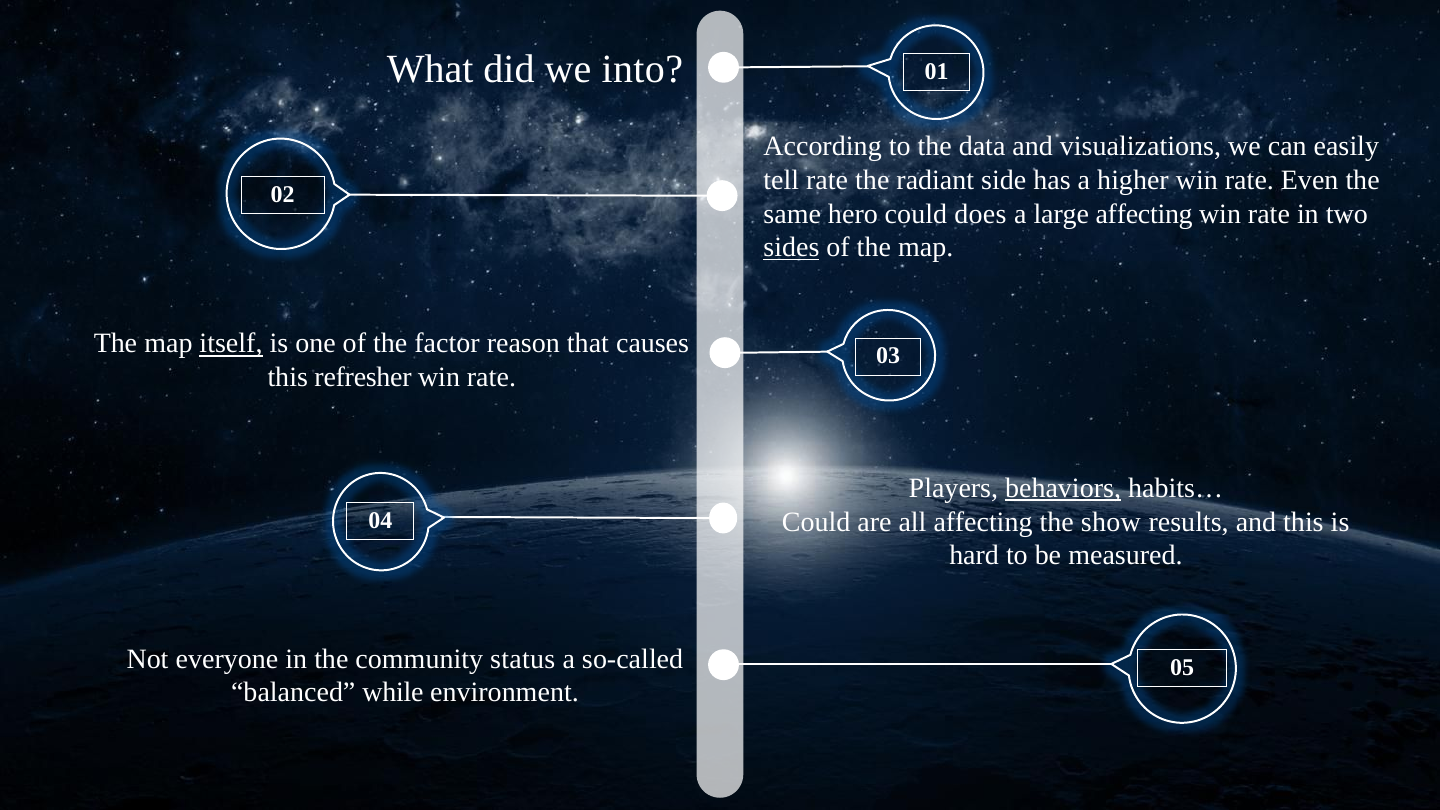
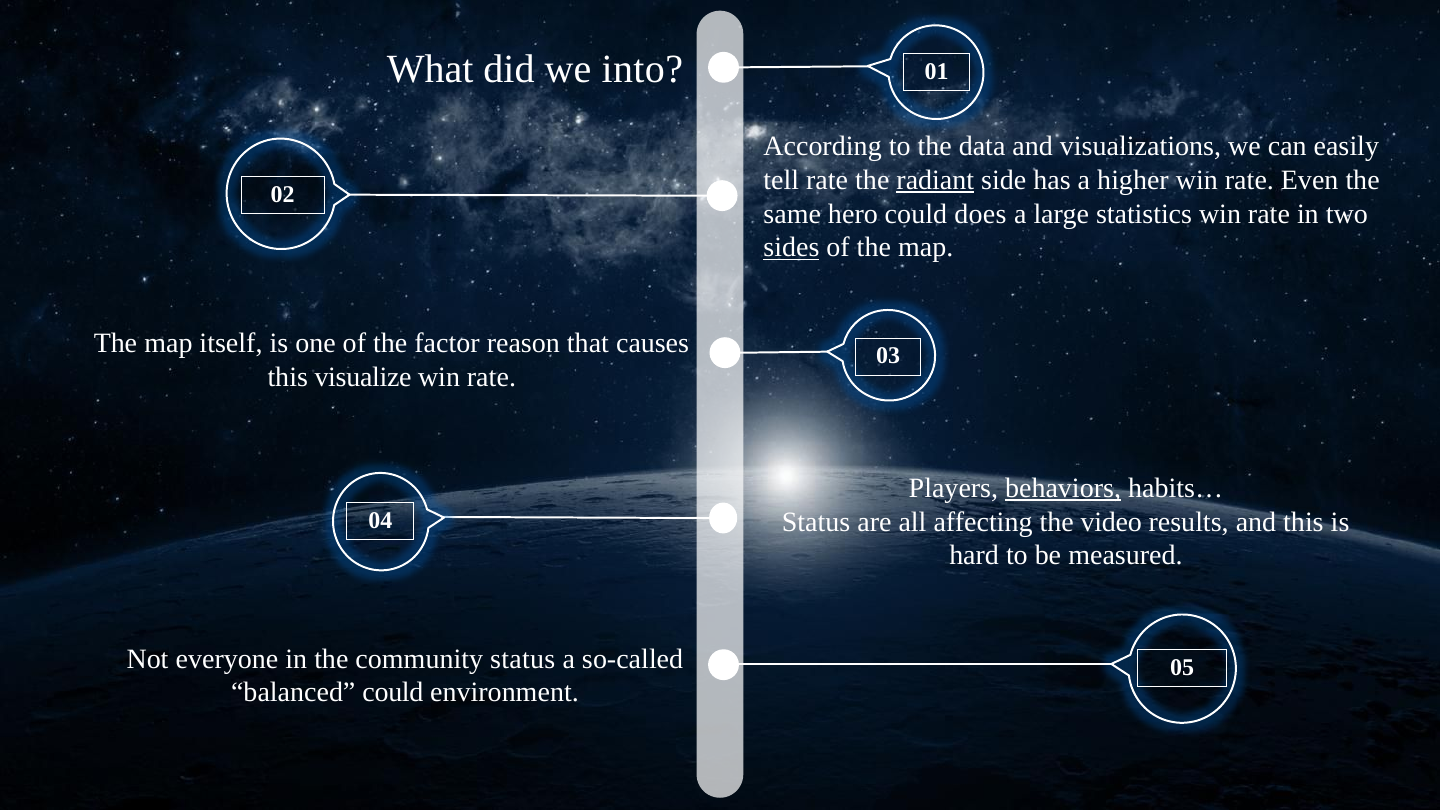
radiant underline: none -> present (935, 180)
large affecting: affecting -> statistics (1144, 214)
itself underline: present -> none (231, 344)
refresher: refresher -> visualize (363, 377)
Could: Could -> Status (816, 522)
show: show -> video (1111, 522)
balanced while: while -> could (393, 693)
